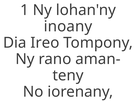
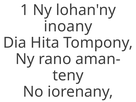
Ireo: Ireo -> Hita (45, 43)
